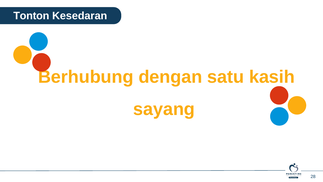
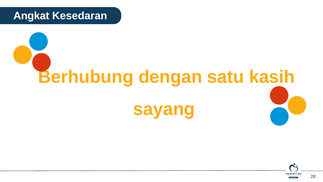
Tonton: Tonton -> Angkat (31, 16)
